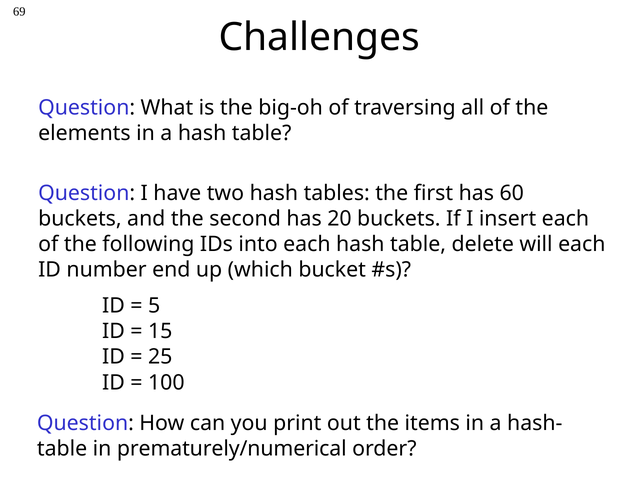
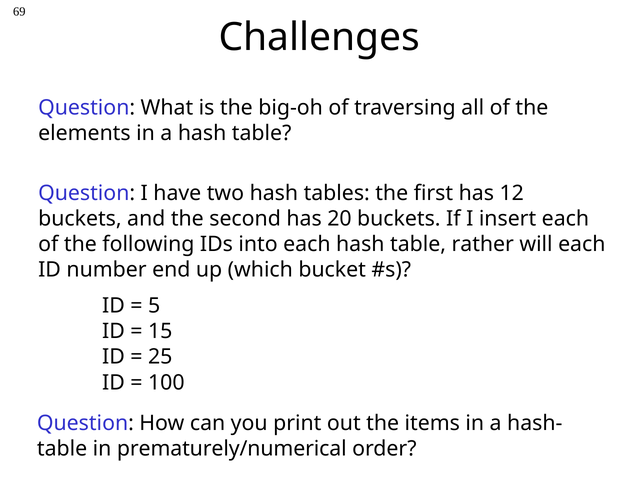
60: 60 -> 12 (512, 193)
delete: delete -> rather (483, 244)
